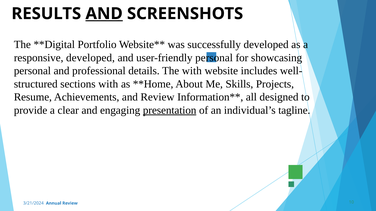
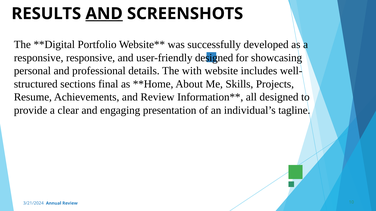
responsive developed: developed -> responsive (91, 58)
user-friendly personal: personal -> designed (214, 58)
sections with: with -> final (108, 84)
presentation underline: present -> none (170, 110)
